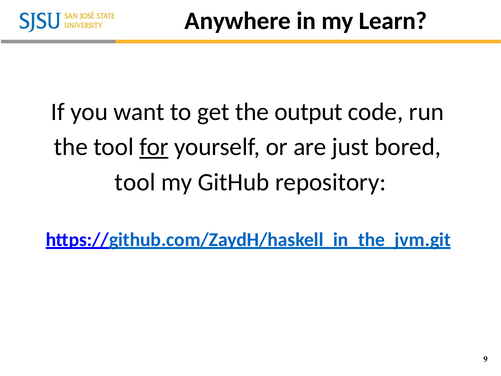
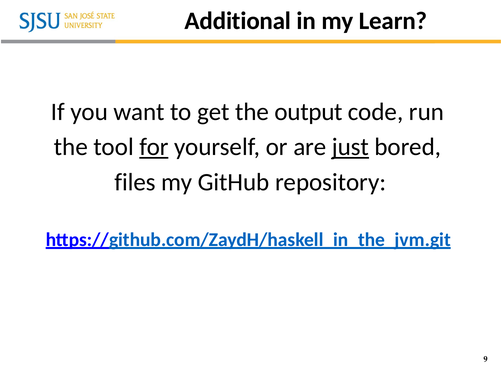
Anywhere: Anywhere -> Additional (238, 21)
just underline: none -> present (350, 147)
tool: tool -> files (135, 182)
